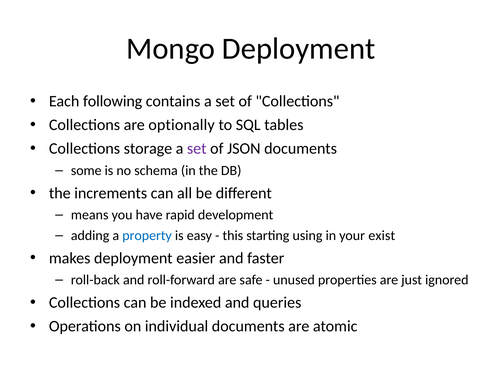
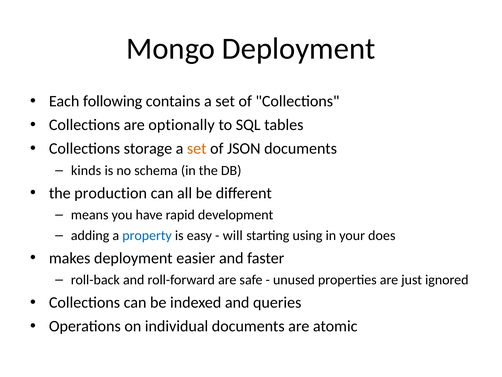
set colour: purple -> orange (197, 148)
some: some -> kinds (86, 170)
increments: increments -> production (111, 193)
this: this -> will (233, 235)
exist: exist -> does (382, 235)
